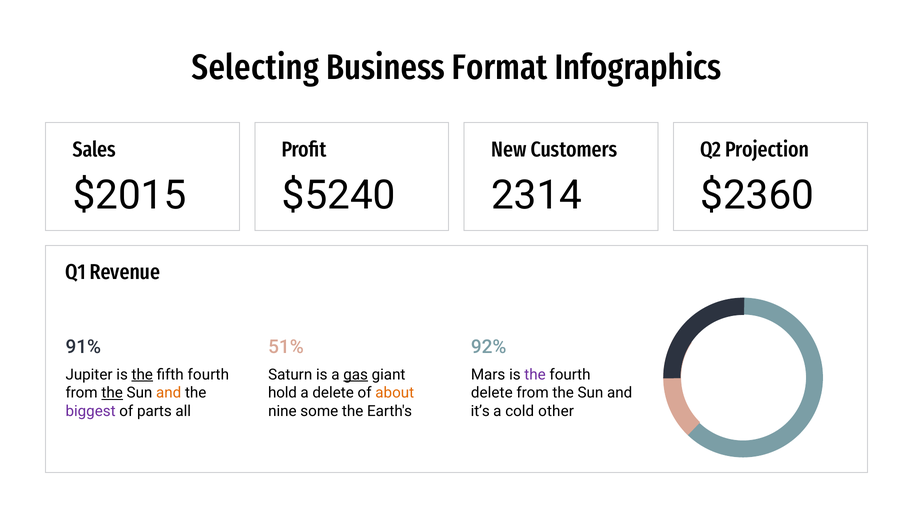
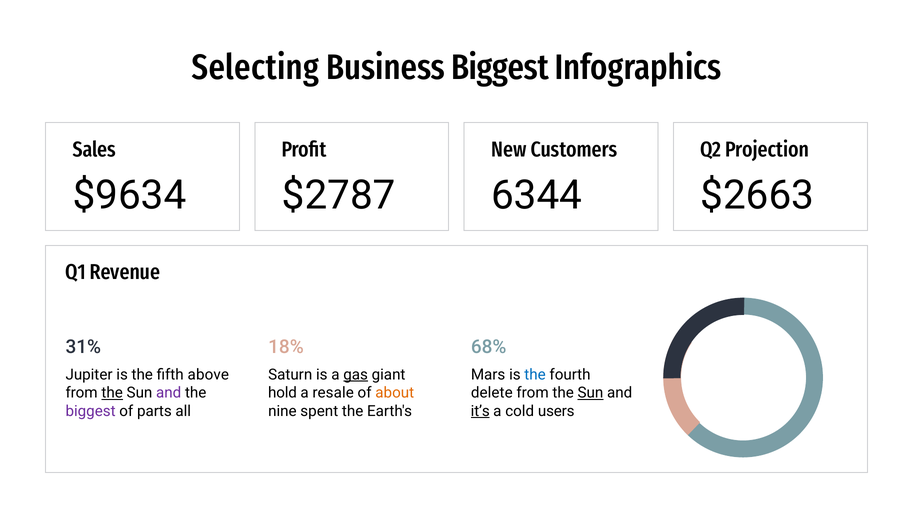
Business Format: Format -> Biggest (500, 68)
$2015: $2015 -> $9634 (129, 196)
$5240: $5240 -> $2787 (339, 196)
2314: 2314 -> 6344 (537, 196)
$2360: $2360 -> $2663 (757, 196)
91%: 91% -> 31% (83, 347)
51%: 51% -> 18% (286, 347)
92%: 92% -> 68% (489, 347)
the underline: present -> none (142, 375)
fifth fourth: fourth -> above (208, 375)
the colour: purple -> blue (535, 375)
and colour: orange -> purple (169, 393)
a delete: delete -> resale (333, 393)
Sun underline: none -> present (590, 393)
some: some -> spent (319, 411)
it’s underline: none -> present (480, 411)
other: other -> users (556, 411)
